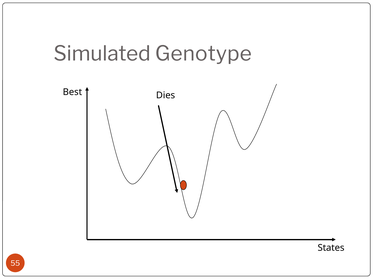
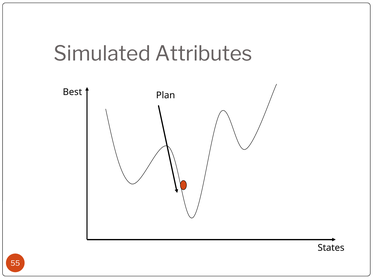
Genotype: Genotype -> Attributes (204, 54)
Dies: Dies -> Plan (166, 95)
